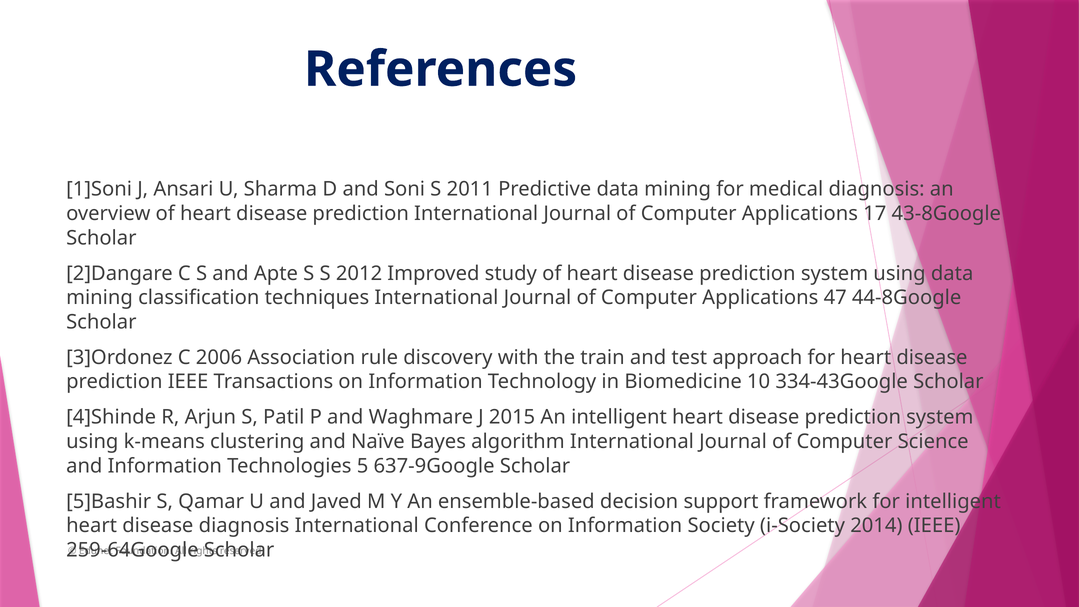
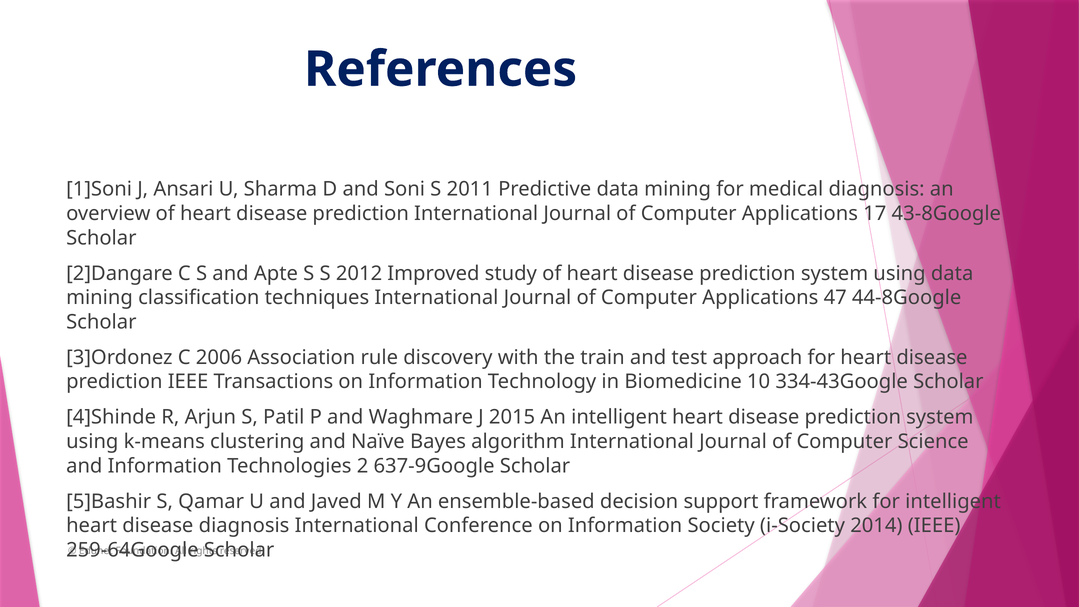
5: 5 -> 2 (363, 466)
